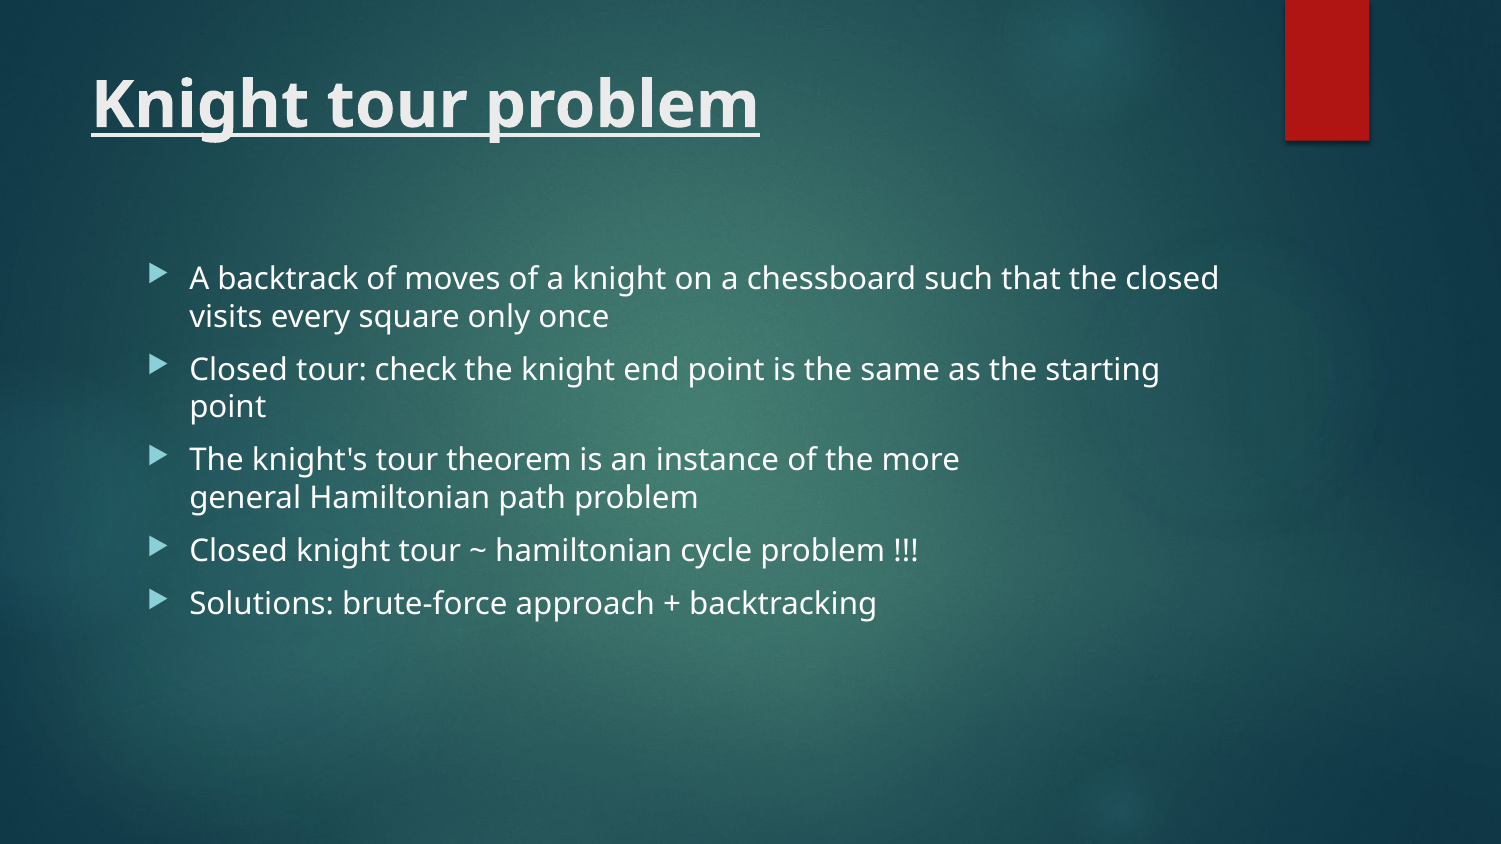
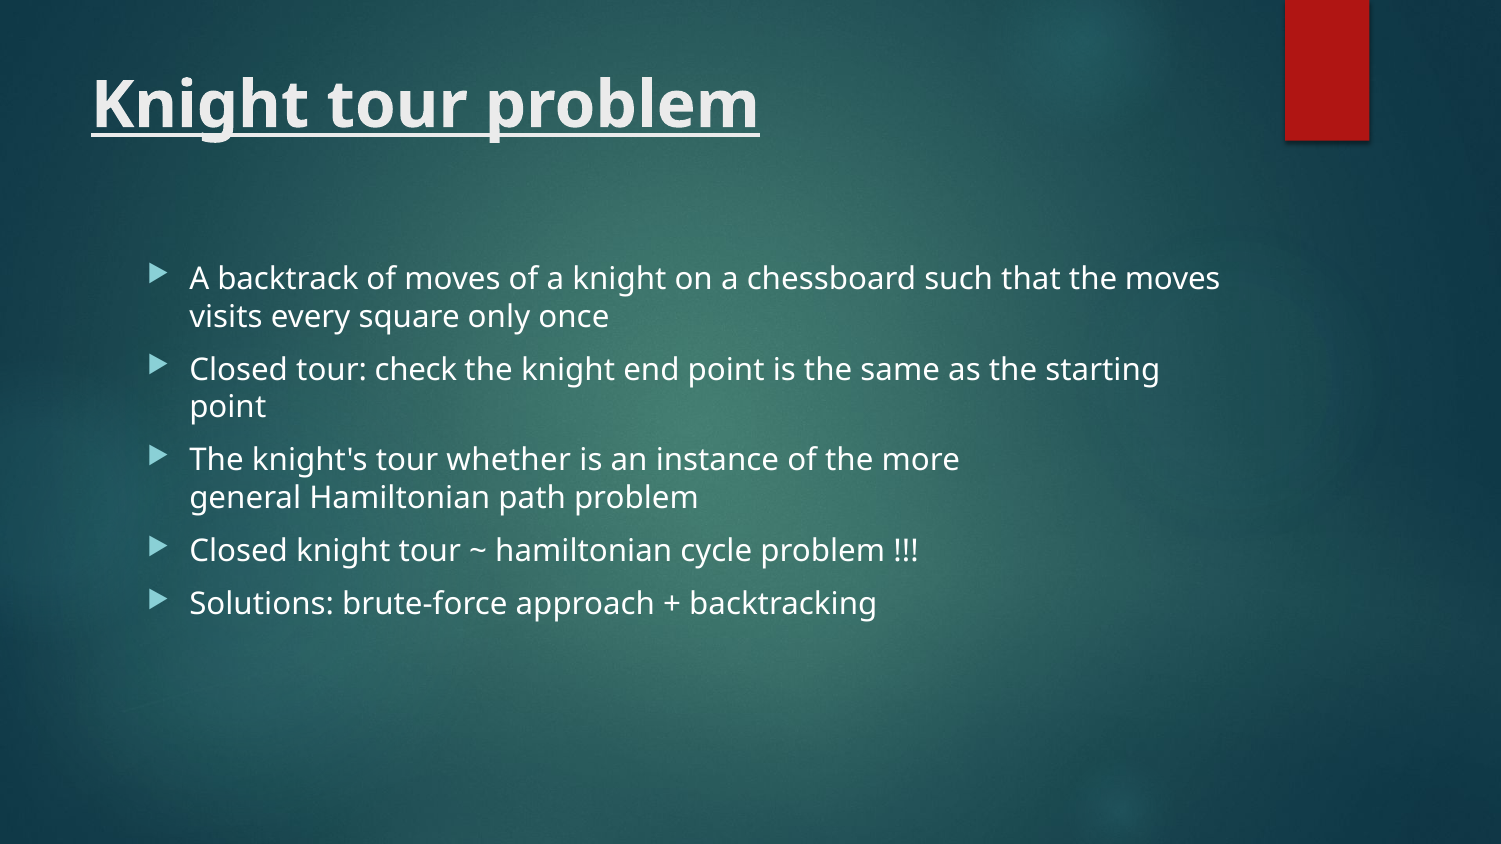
the closed: closed -> moves (1173, 279)
theorem: theorem -> whether (509, 461)
